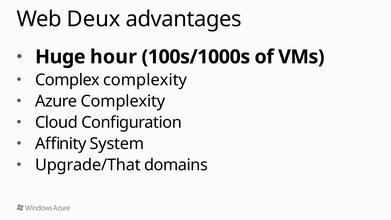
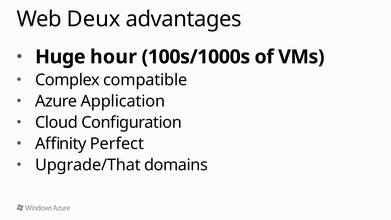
Complex complexity: complexity -> compatible (145, 80)
Azure Complexity: Complexity -> Application (123, 101)
System: System -> Perfect (117, 144)
